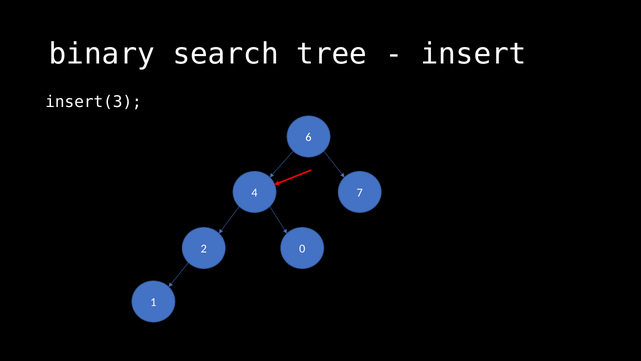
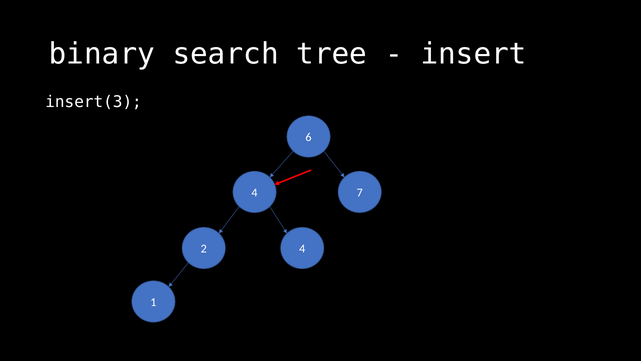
2 0: 0 -> 4 (302, 249)
